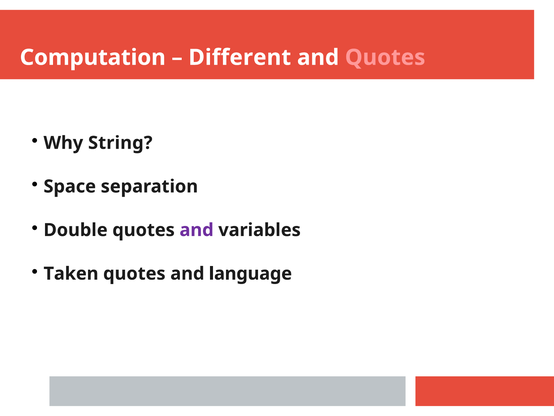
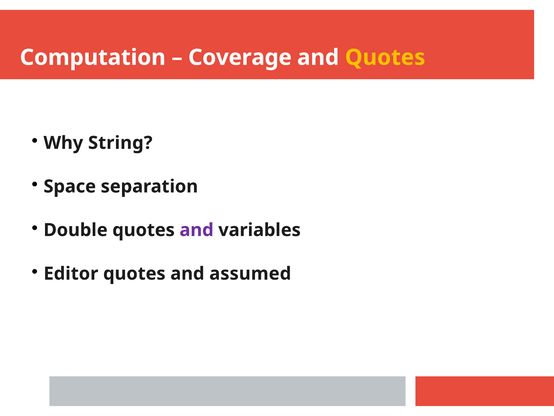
Different: Different -> Coverage (240, 57)
Quotes colour: pink -> yellow (385, 57)
Taken: Taken -> Editor (71, 273)
language: language -> assumed (250, 273)
